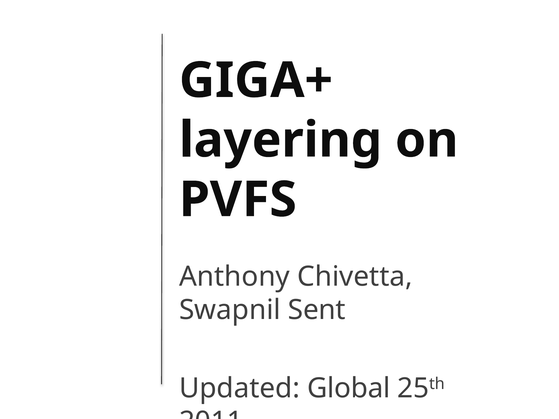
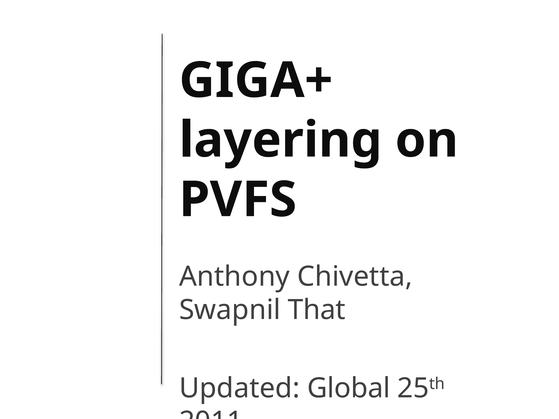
Sent: Sent -> That (317, 310)
